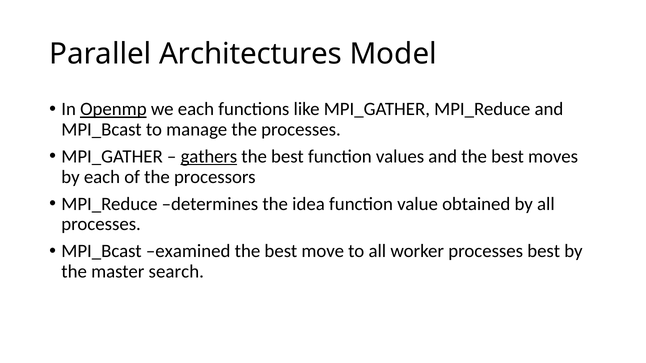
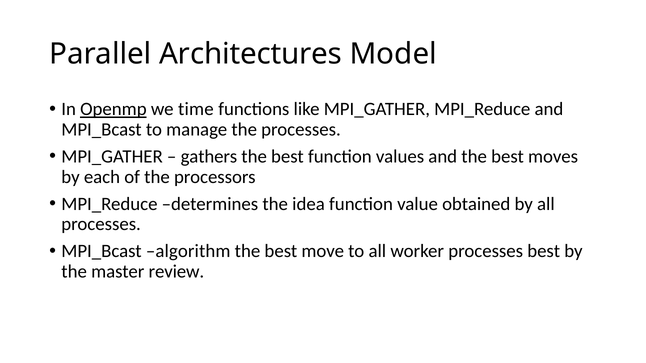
we each: each -> time (196, 109)
gathers underline: present -> none (209, 157)
examined: examined -> algorithm (188, 252)
search: search -> review (176, 272)
